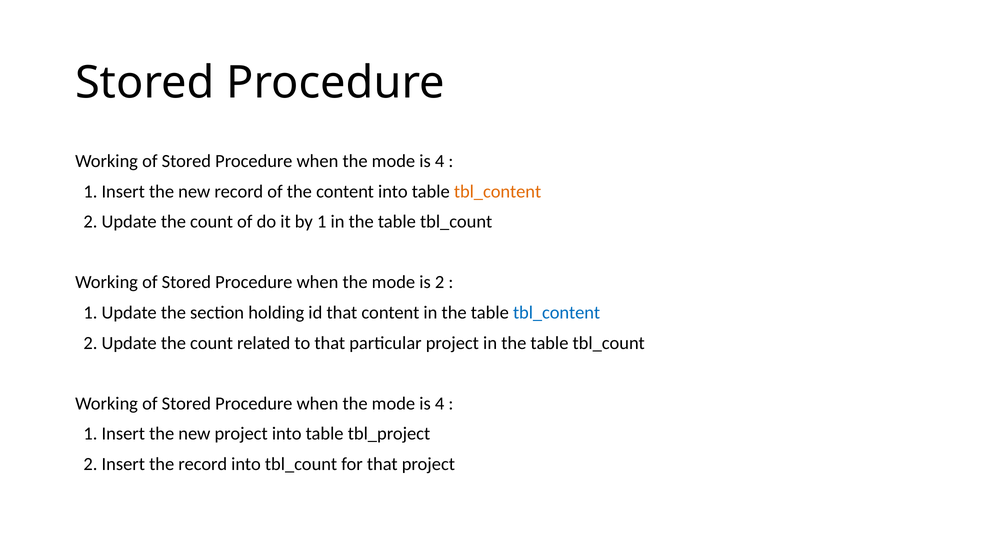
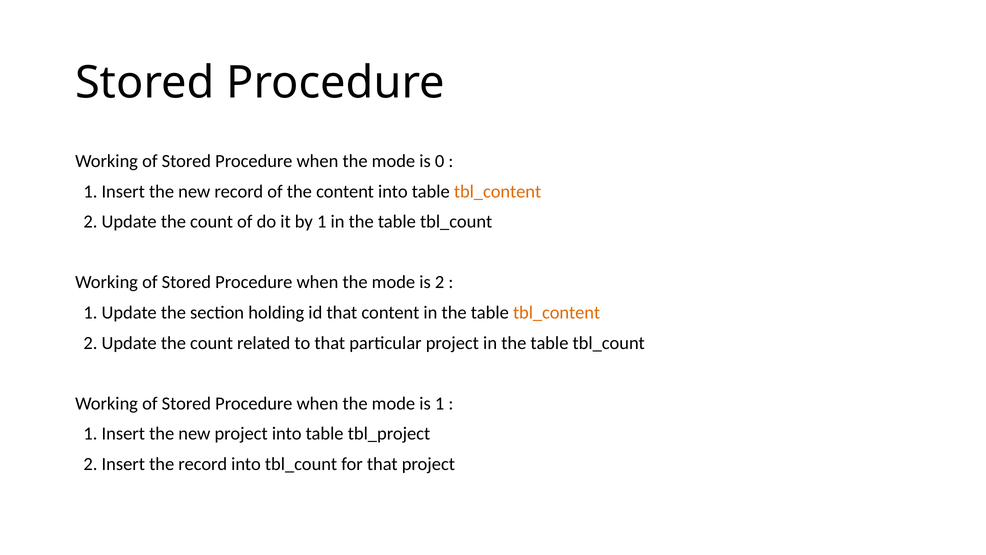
4: 4 -> 0 (440, 161)
tbl_content colour: blue -> orange (557, 312)
4: 4 -> 1 (440, 403)
